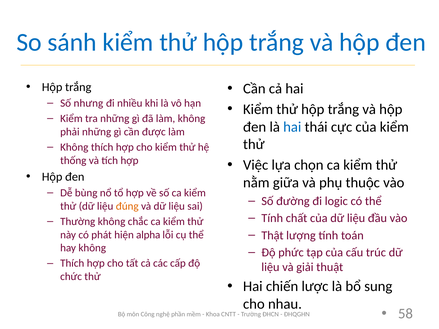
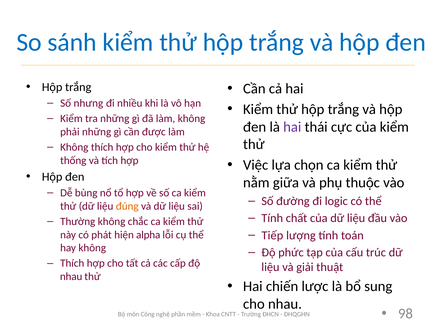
hai colour: blue -> purple (292, 127)
Thật: Thật -> Tiếp (272, 236)
chức: chức -> nhau (71, 277)
58: 58 -> 98 (405, 314)
